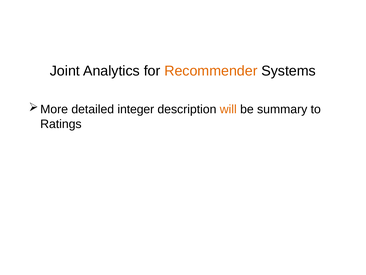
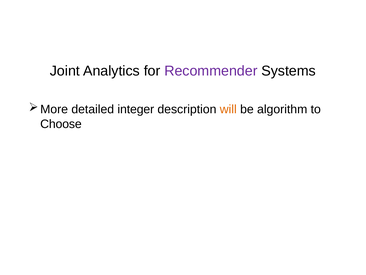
Recommender colour: orange -> purple (211, 71)
summary: summary -> algorithm (282, 109)
Ratings: Ratings -> Choose (61, 124)
